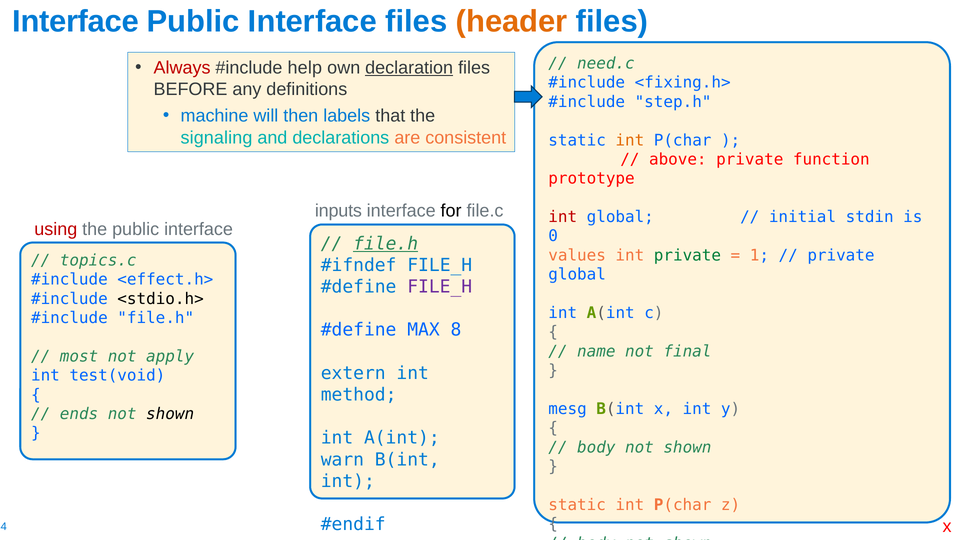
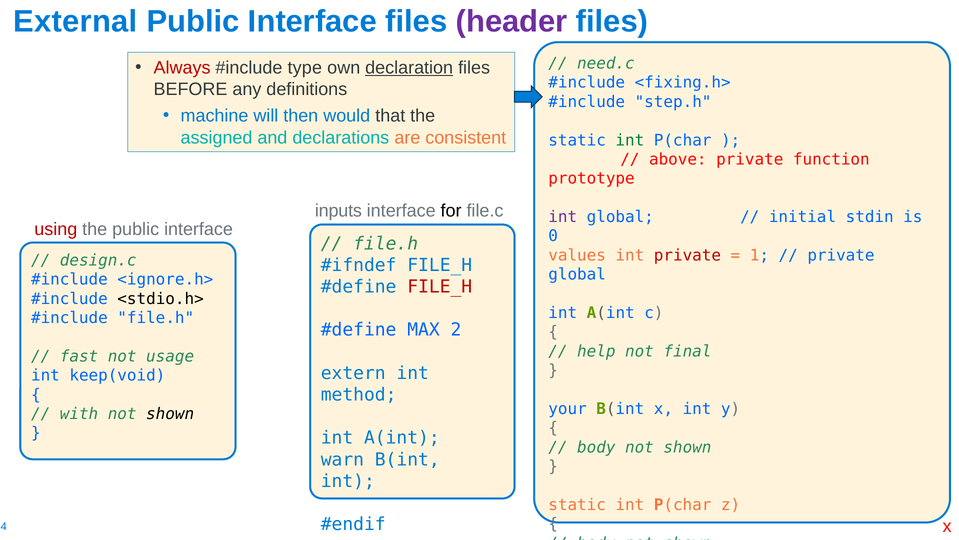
Interface: Interface -> External (75, 22)
header colour: orange -> purple (512, 22)
help: help -> type (305, 68)
labels: labels -> would (347, 116)
signaling: signaling -> assigned (217, 137)
int colour: orange -> green (630, 140)
int colour: red -> purple (563, 217)
file.h underline: present -> none (386, 243)
private colour: green -> red (687, 255)
topics.c: topics.c -> design.c (98, 260)
<effect.h>: <effect.h> -> <ignore.h> (165, 279)
FILE_H colour: purple -> red (440, 287)
8: 8 -> 2 (456, 330)
name: name -> help (596, 351)
most: most -> fast (79, 356)
apply: apply -> usage (170, 356)
test(void: test(void -> keep(void (117, 375)
mesg: mesg -> your (568, 408)
ends: ends -> with (79, 414)
